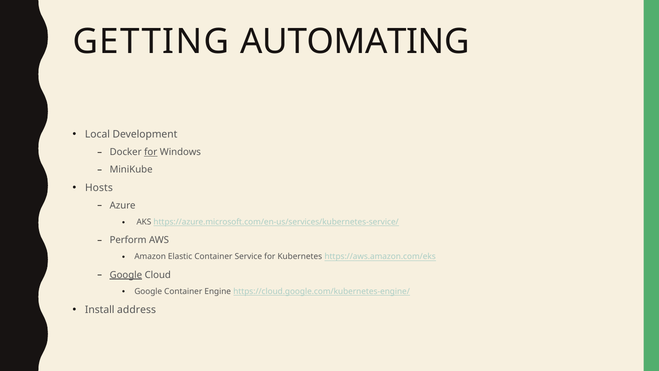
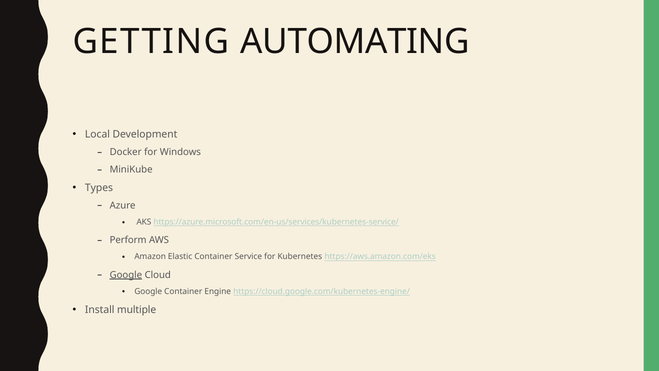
for underline: present -> none (151, 152)
Hosts: Hosts -> Types (99, 188)
address: address -> multiple (137, 310)
